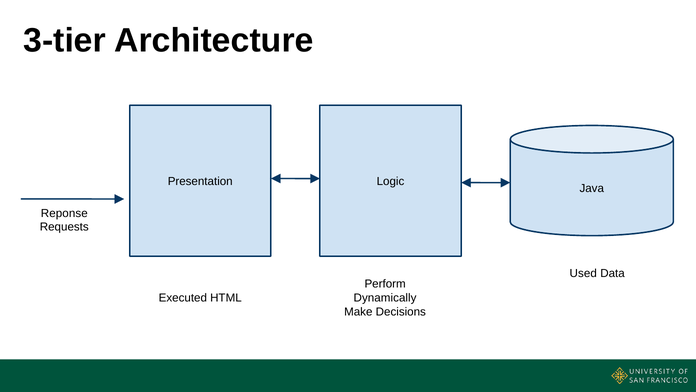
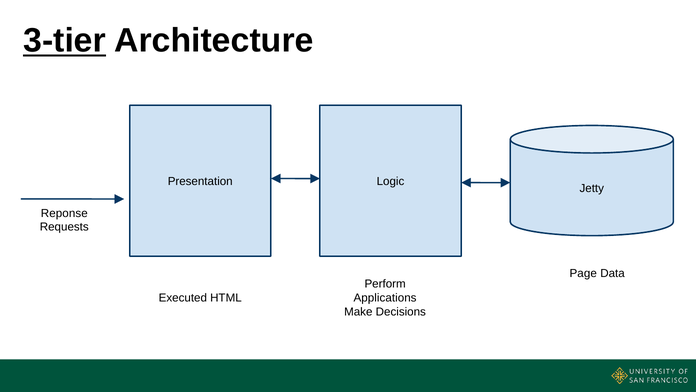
3-tier underline: none -> present (65, 41)
Java: Java -> Jetty (592, 188)
Used: Used -> Page (583, 273)
Dynamically: Dynamically -> Applications (385, 297)
